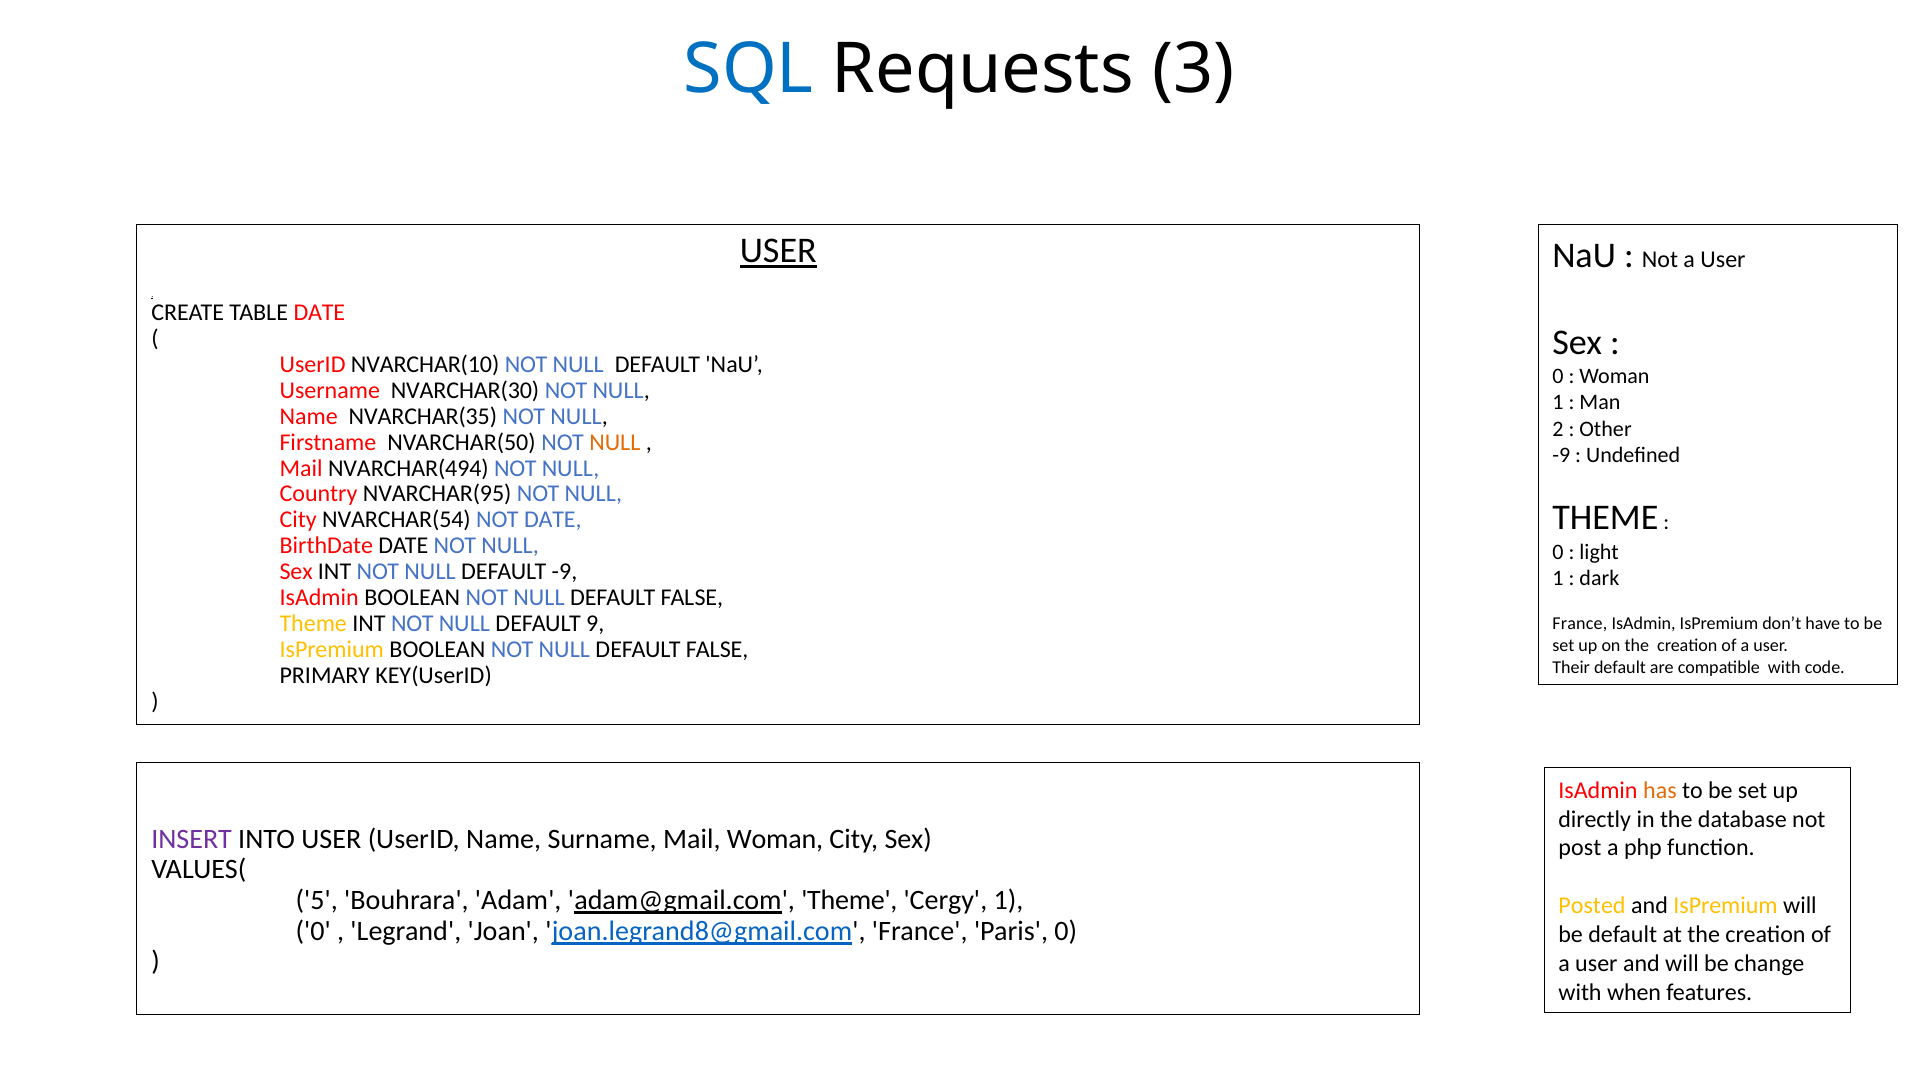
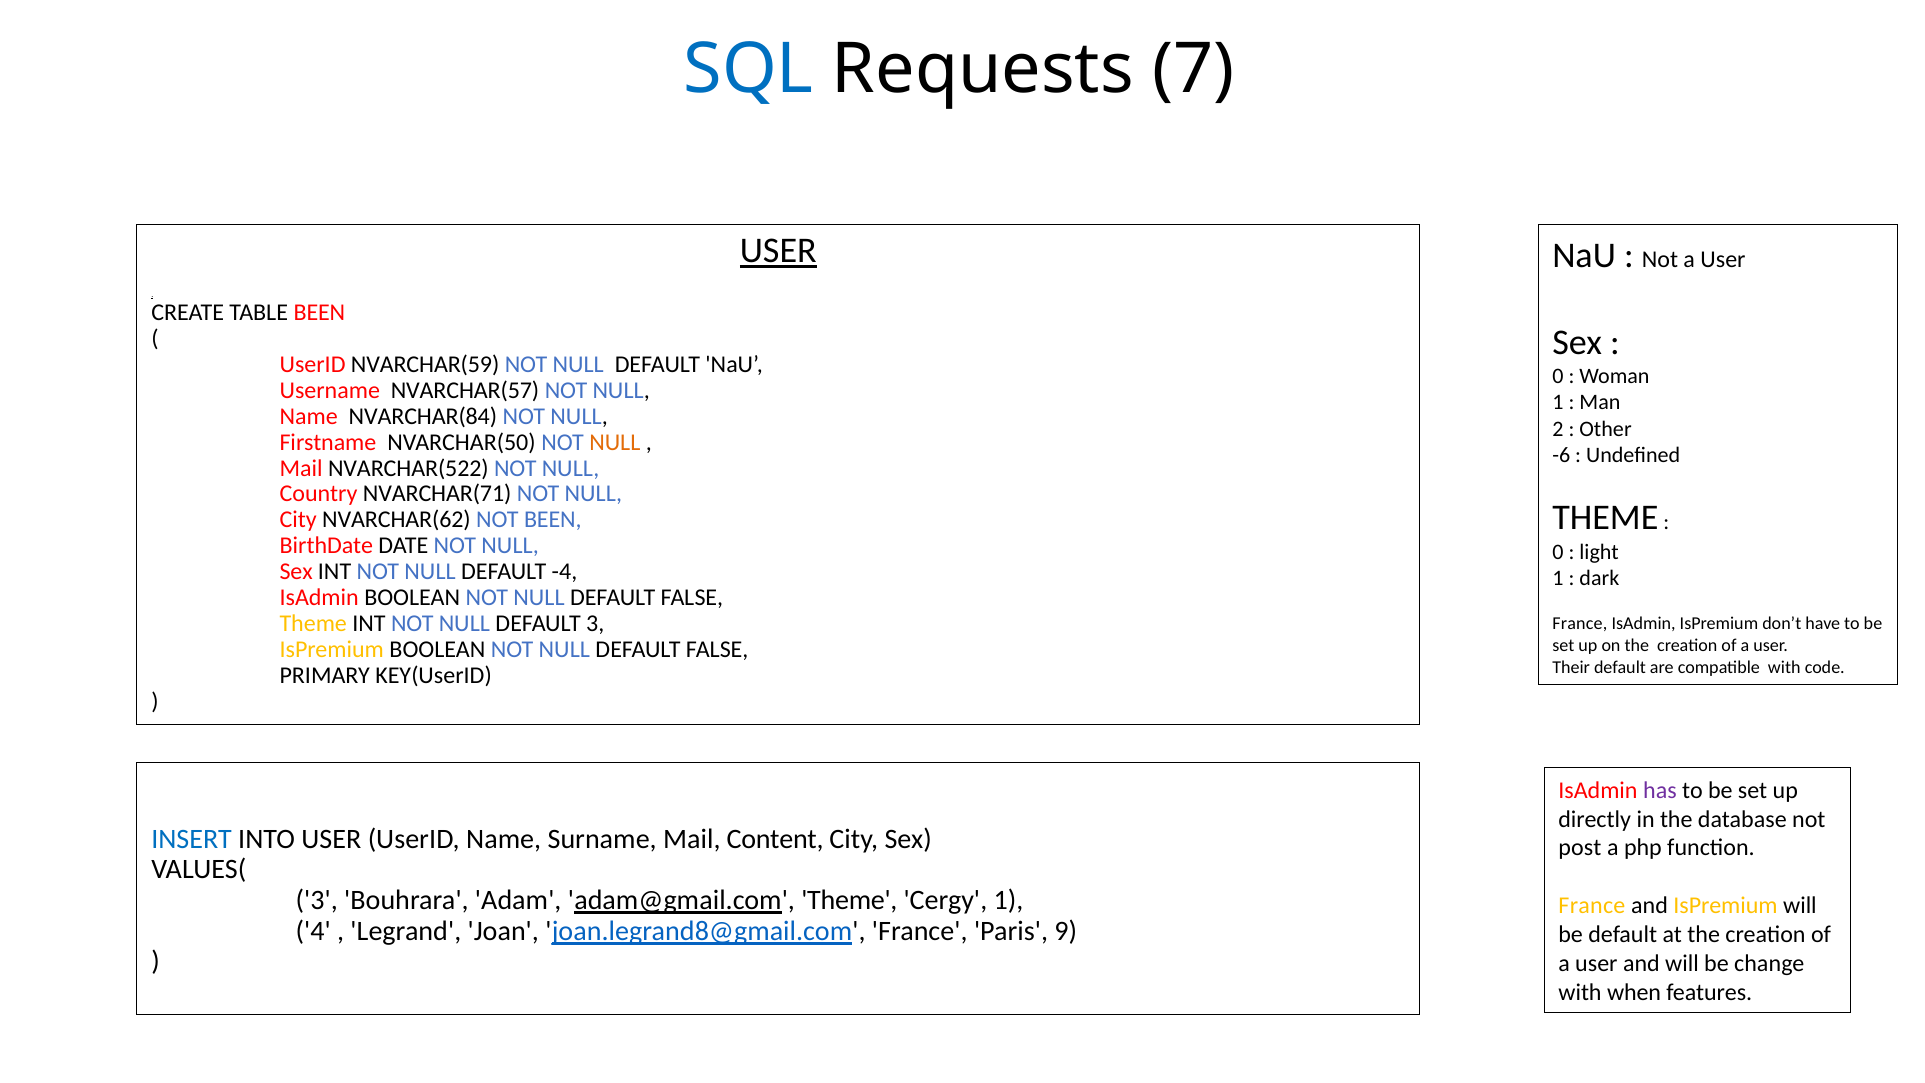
3: 3 -> 7 (1193, 69)
TABLE DATE: DATE -> BEEN (319, 312)
NVARCHAR(10: NVARCHAR(10 -> NVARCHAR(59 (425, 364)
NVARCHAR(30: NVARCHAR(30 -> NVARCHAR(57 (465, 390)
NVARCHAR(35: NVARCHAR(35 -> NVARCHAR(84 (423, 416)
-9: -9 -> -6 (1561, 456)
NVARCHAR(494: NVARCHAR(494 -> NVARCHAR(522 (408, 468)
NVARCHAR(95: NVARCHAR(95 -> NVARCHAR(71 (437, 494)
NVARCHAR(54: NVARCHAR(54 -> NVARCHAR(62 (396, 520)
NOT DATE: DATE -> BEEN (553, 520)
DEFAULT -9: -9 -> -4 (565, 572)
DEFAULT 9: 9 -> 3 (595, 624)
has colour: orange -> purple (1660, 790)
INSERT colour: purple -> blue (192, 839)
Mail Woman: Woman -> Content (775, 839)
5: 5 -> 3 (317, 900)
Posted: Posted -> France (1592, 906)
0: 0 -> 4 (313, 931)
Paris 0: 0 -> 9 (1066, 931)
